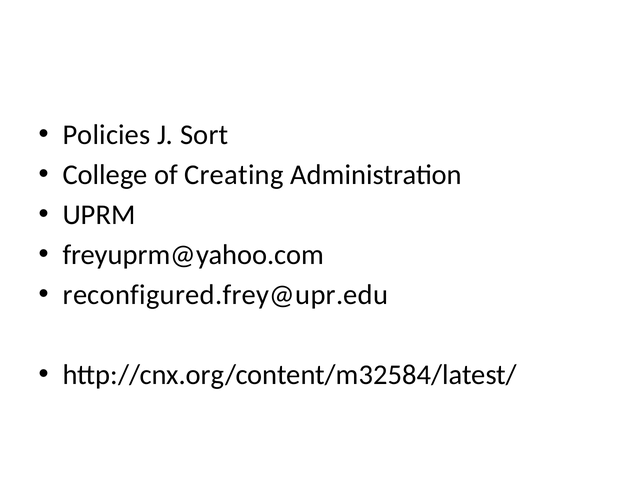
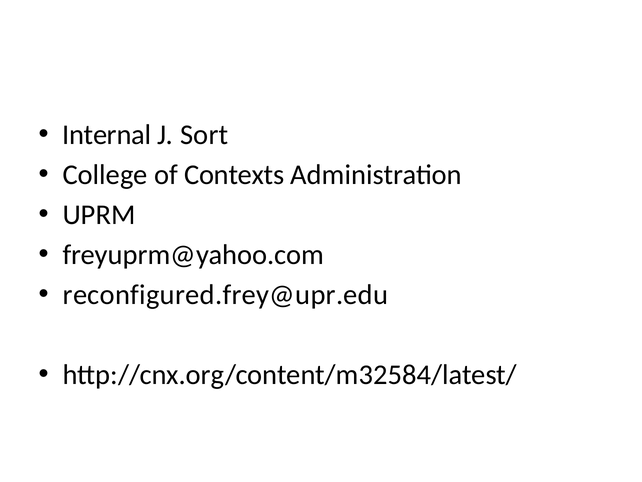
Policies: Policies -> Internal (107, 135)
Creating: Creating -> Contexts (234, 175)
